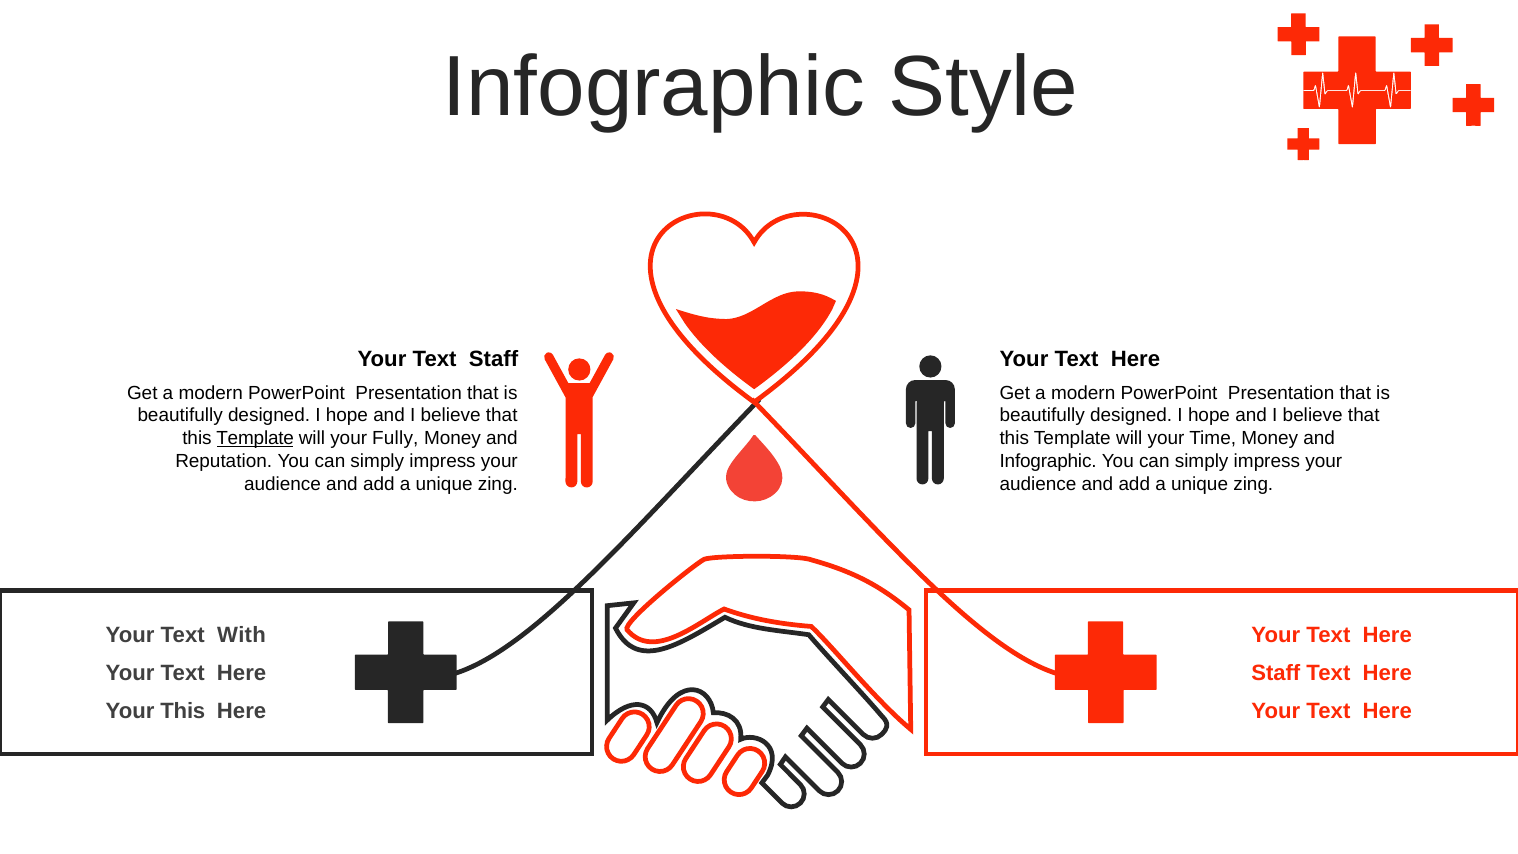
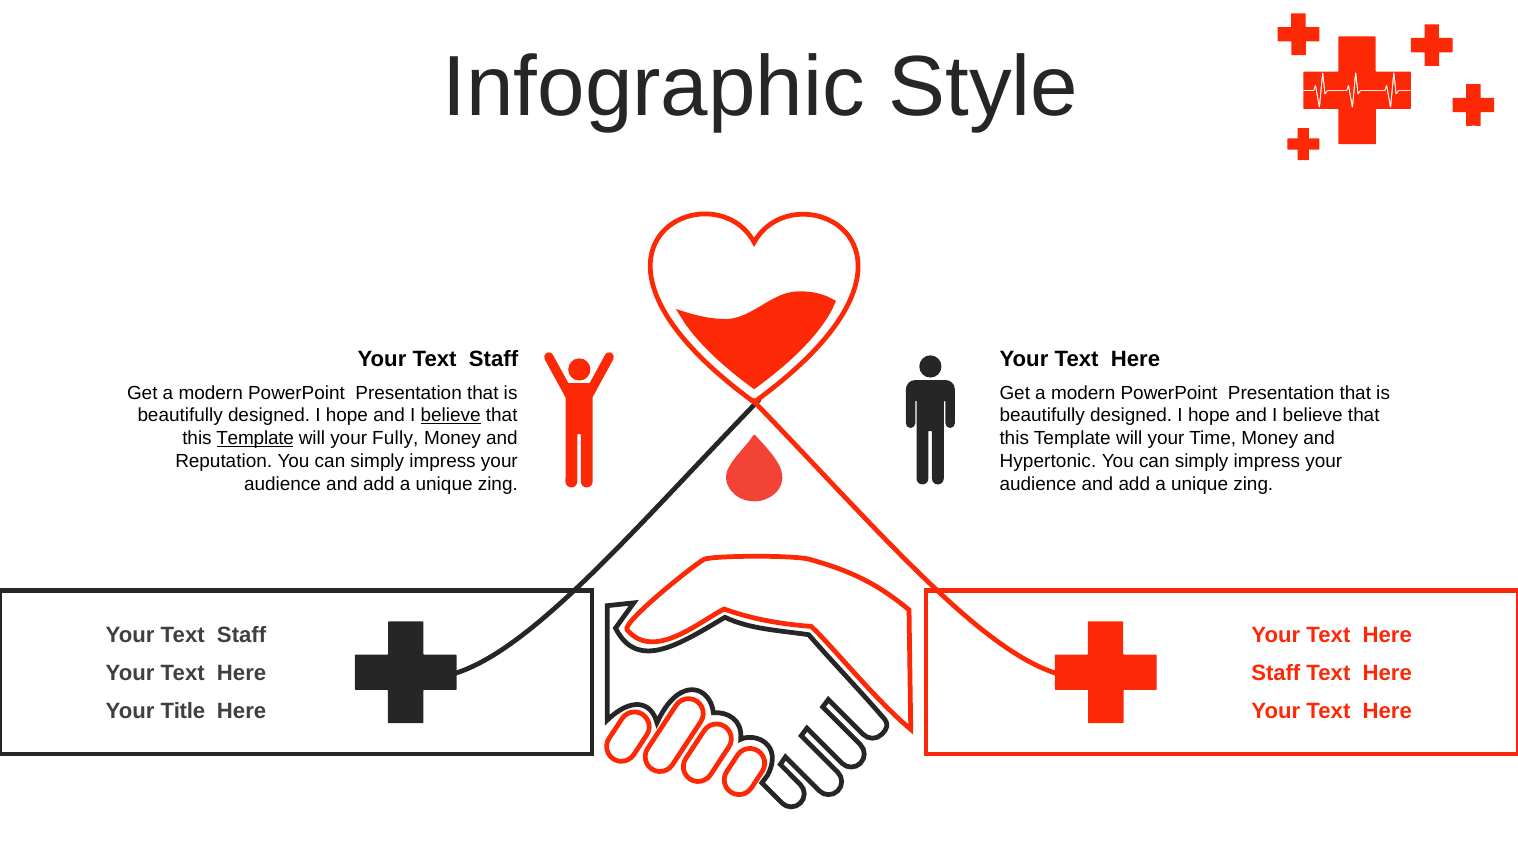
believe underline: none -> present (451, 416)
Infographic: Infographic -> Hypertonic (1048, 461)
With: With -> Staff (242, 635)
Your This: This -> Title (183, 711)
